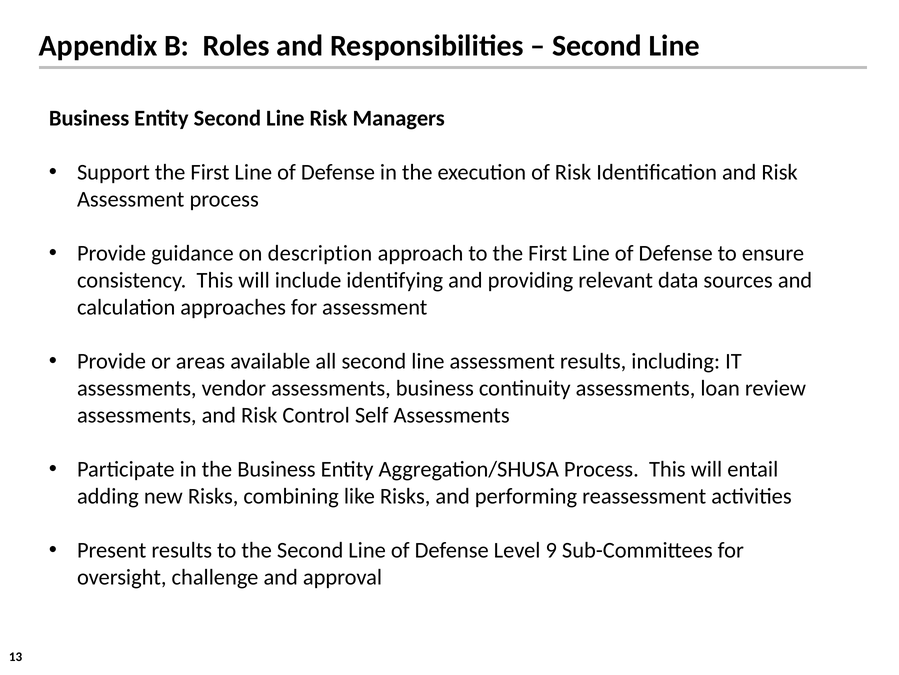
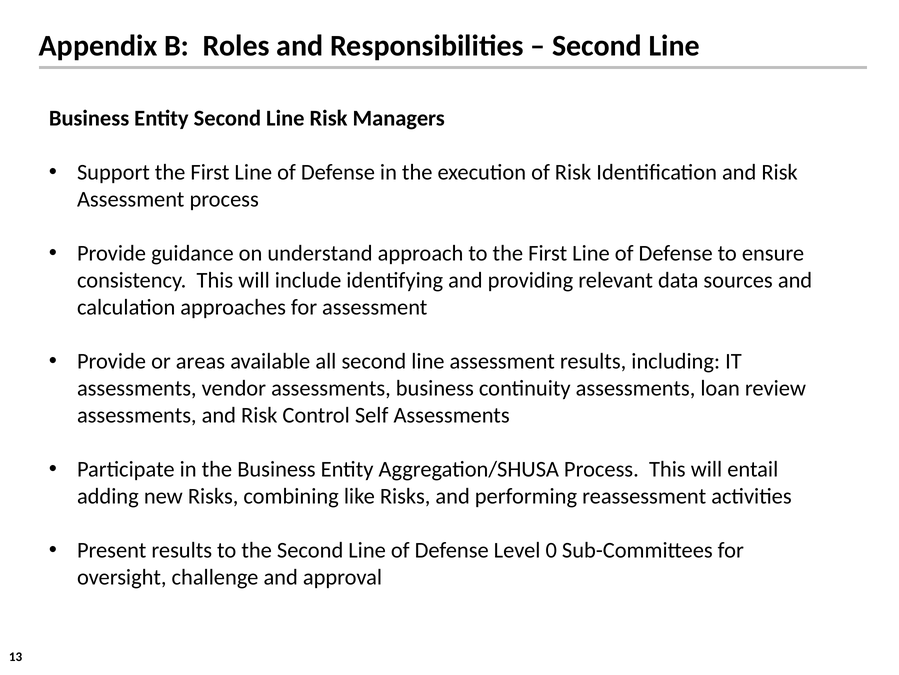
description: description -> understand (320, 253)
9: 9 -> 0 (551, 550)
